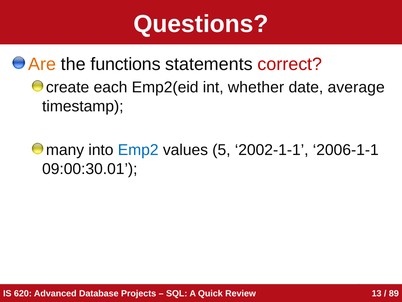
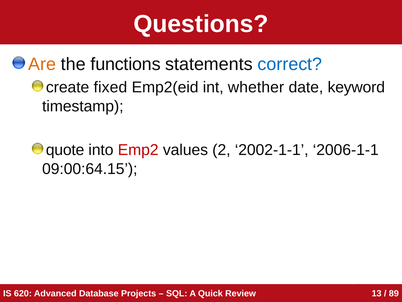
correct colour: red -> blue (290, 64)
each: each -> fixed (110, 87)
average: average -> keyword (356, 87)
many: many -> quote (65, 150)
Emp2 colour: blue -> red (138, 150)
5: 5 -> 2 (221, 150)
09:00:30.01: 09:00:30.01 -> 09:00:64.15 (90, 169)
